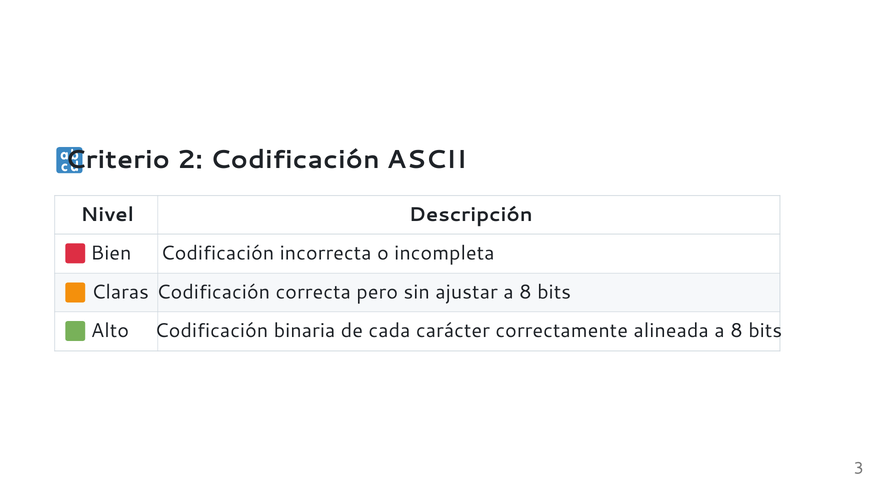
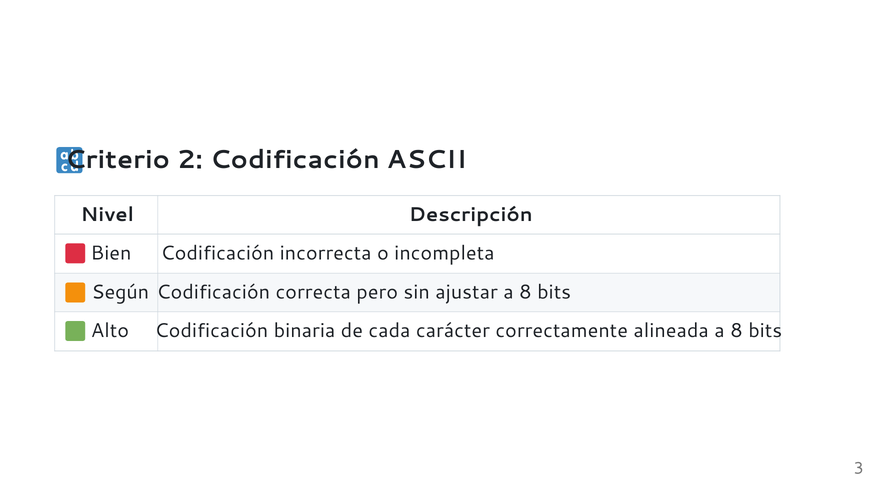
Claras: Claras -> Según (120, 292)
